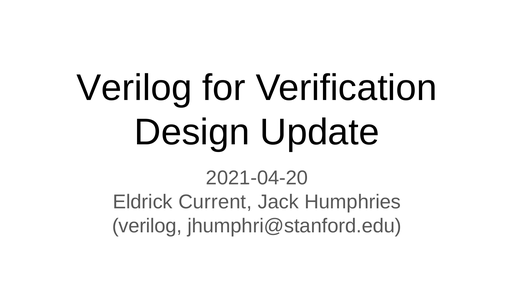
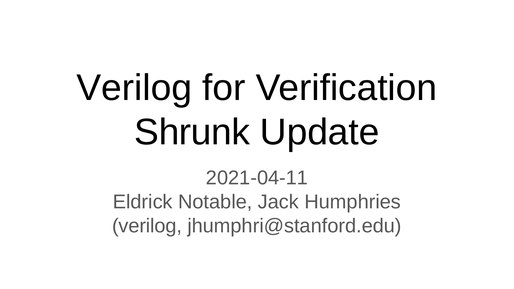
Design: Design -> Shrunk (192, 132)
2021-04-20: 2021-04-20 -> 2021-04-11 (257, 178)
Current: Current -> Notable (215, 202)
